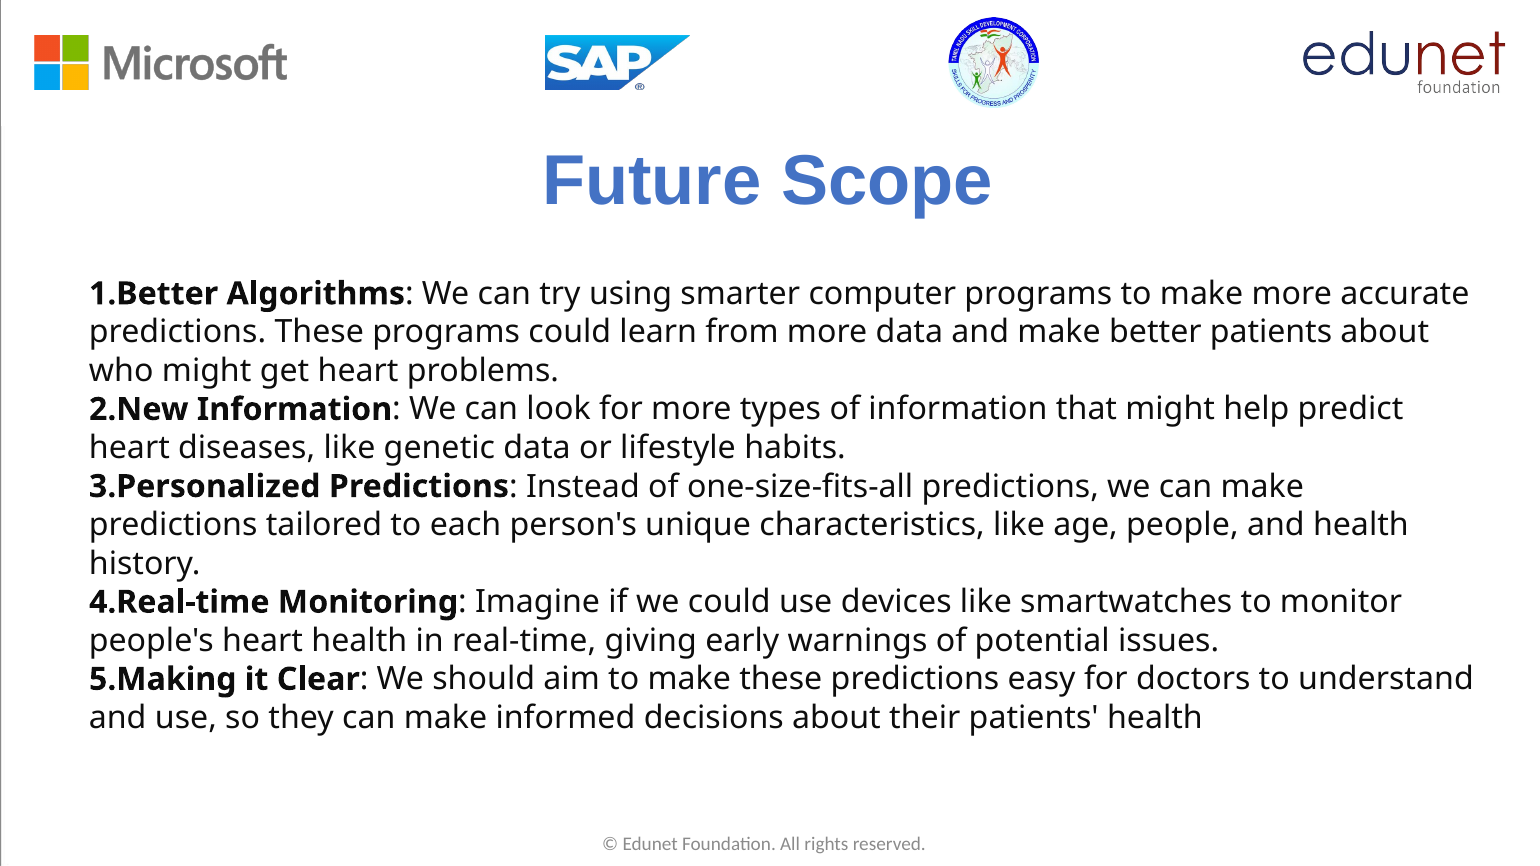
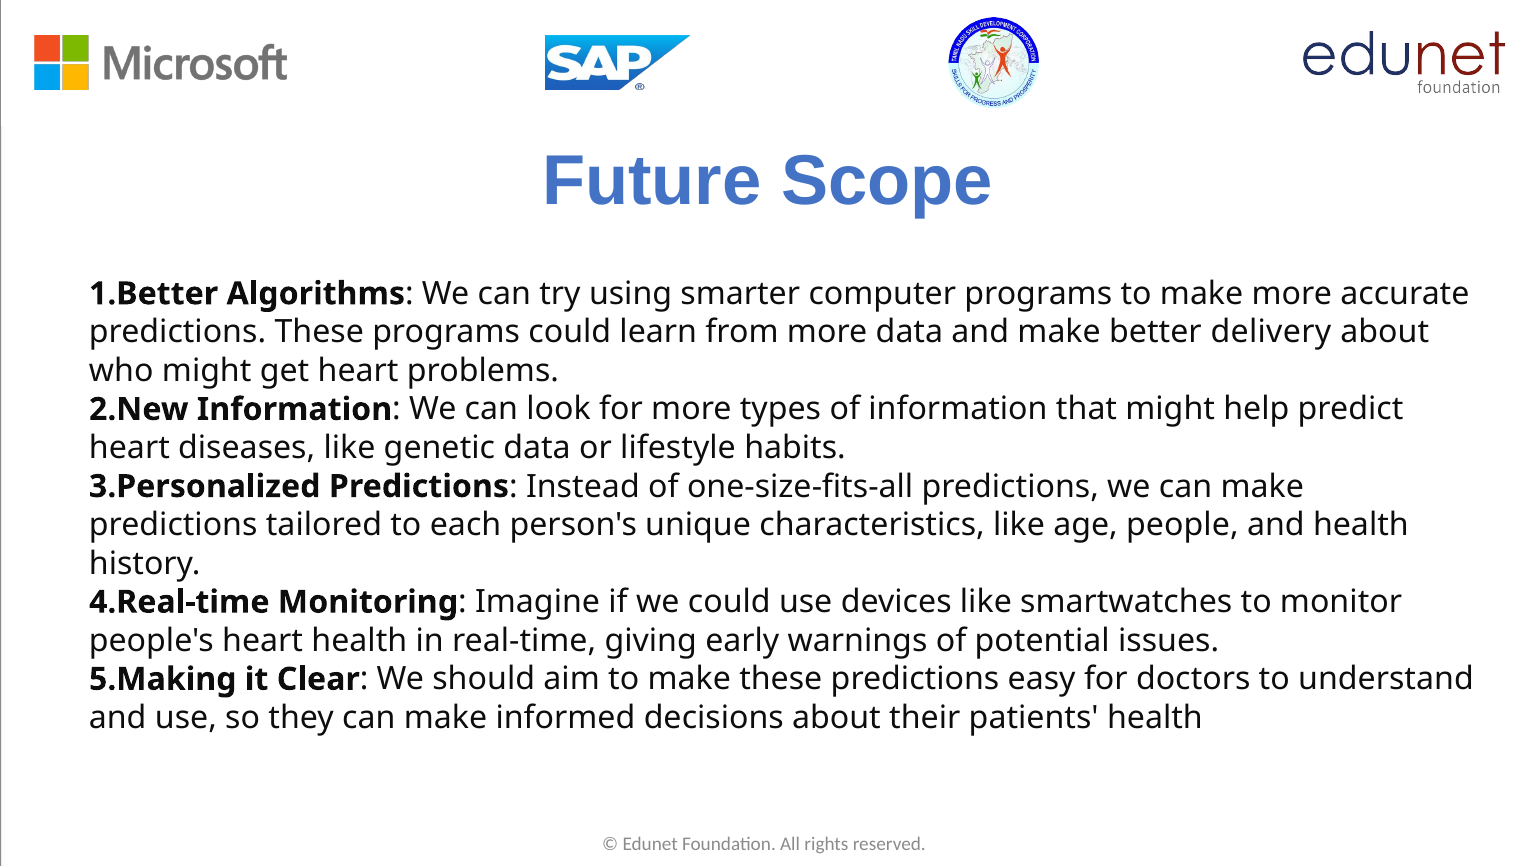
better patients: patients -> delivery (1271, 332)
